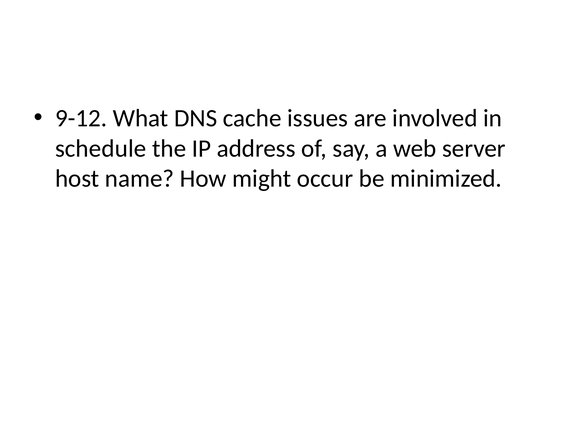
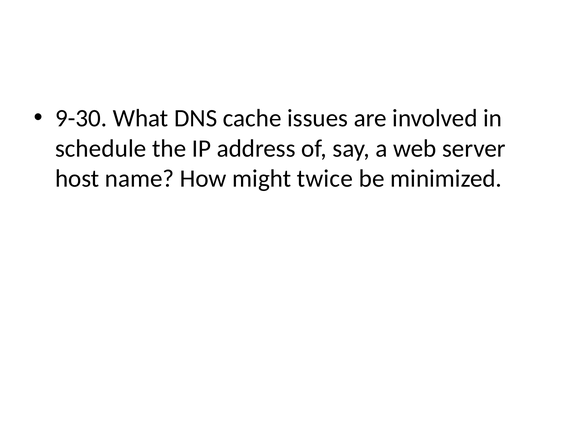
9-12: 9-12 -> 9-30 (81, 118)
occur: occur -> twice (325, 178)
